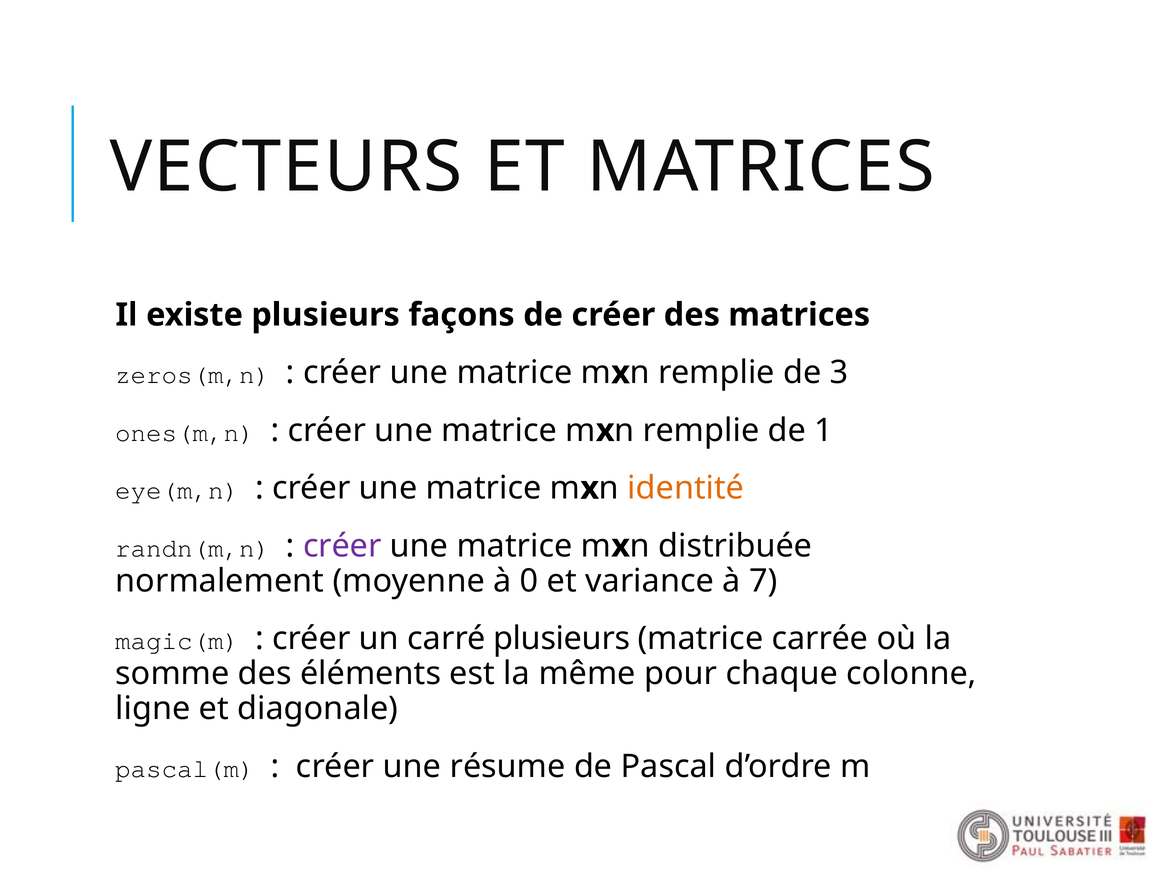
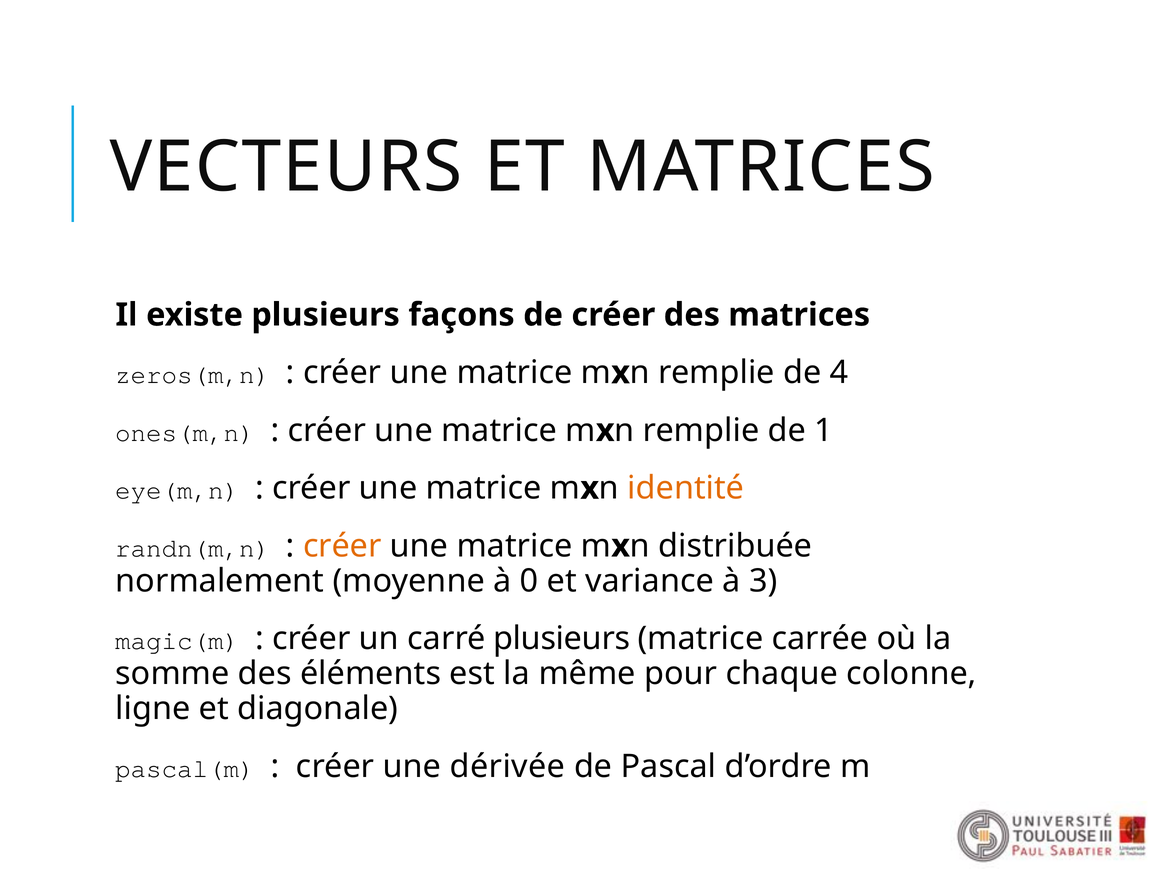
3: 3 -> 4 (839, 372)
créer colour: purple -> orange (342, 545)
7: 7 -> 3 (763, 581)
résume: résume -> dérivée (507, 766)
